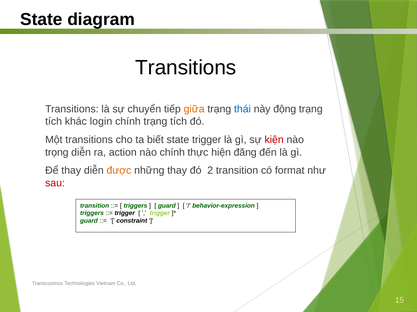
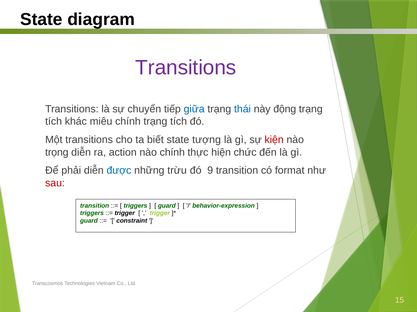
Transitions colour: black -> purple (186, 68)
giữa colour: orange -> blue (194, 109)
login: login -> miêu (101, 122)
state trigger: trigger -> tượng (207, 140)
đăng: đăng -> chức (245, 153)
Để thay: thay -> phải (71, 171)
được colour: orange -> blue (119, 171)
những thay: thay -> trừu (177, 171)
2: 2 -> 9 (210, 171)
